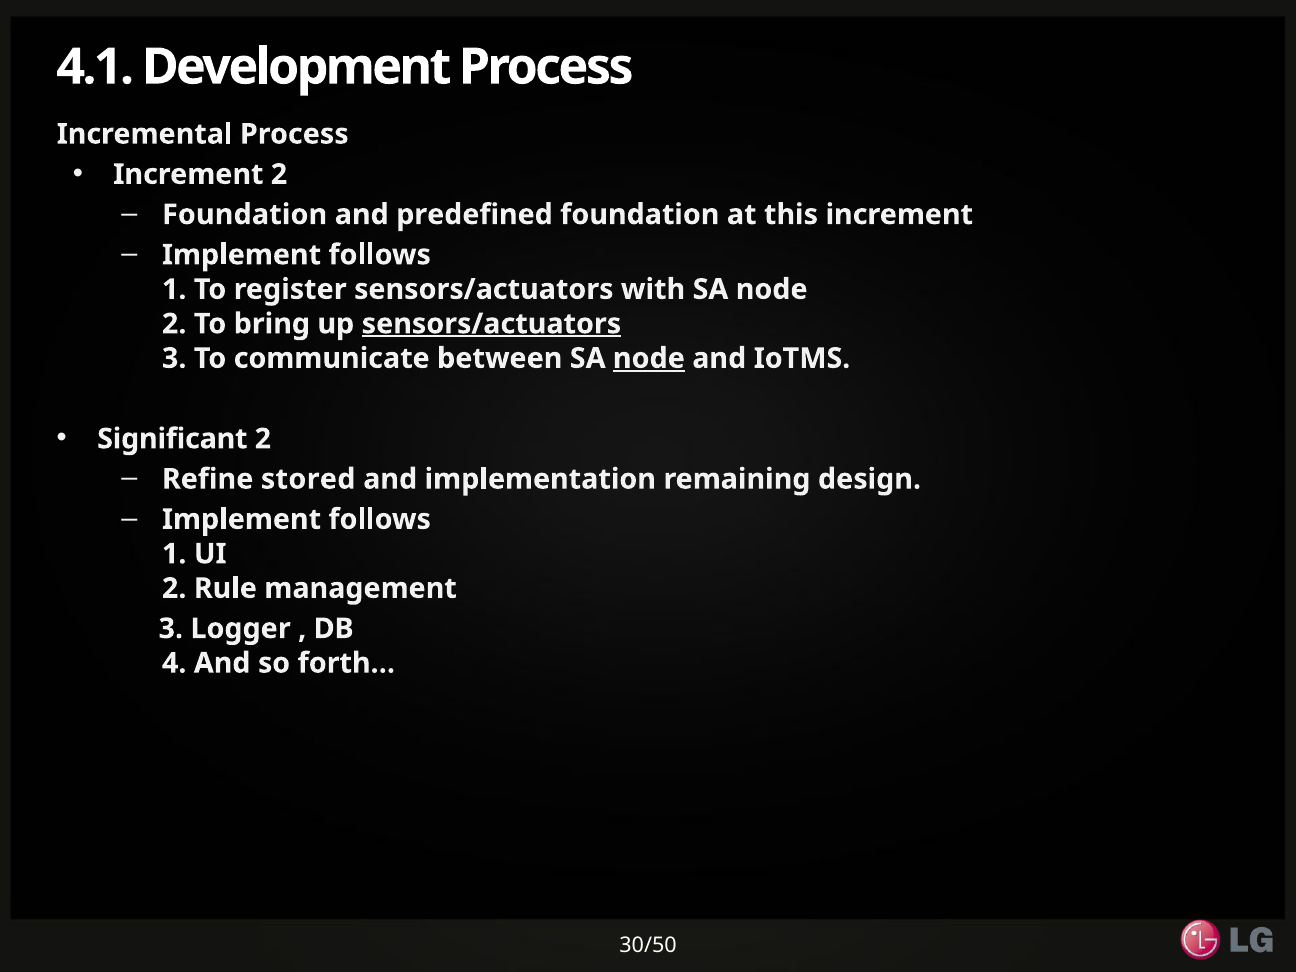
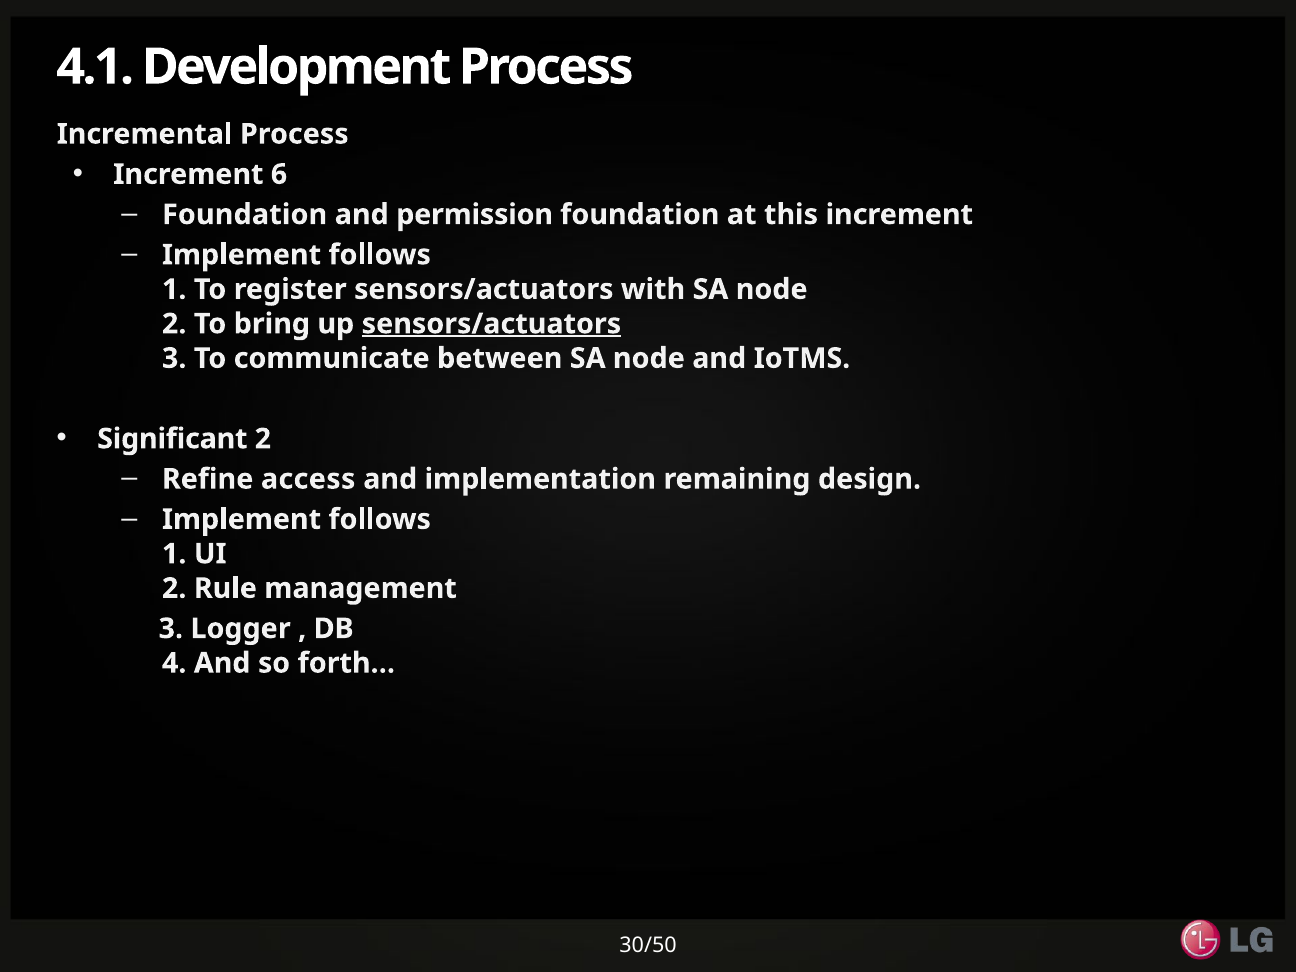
Increment 2: 2 -> 6 (279, 174)
predefined: predefined -> permission (475, 215)
node underline: present -> none (649, 358)
stored: stored -> access (308, 479)
